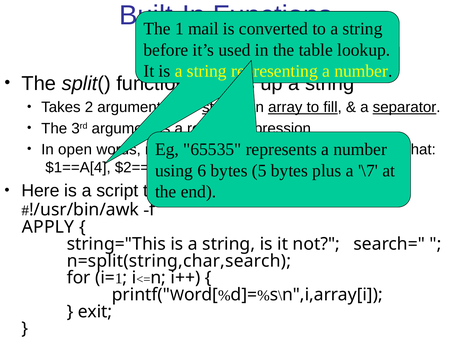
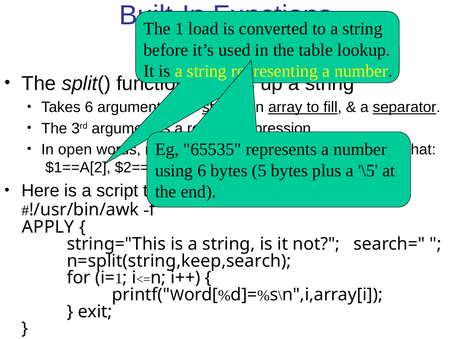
mail: mail -> load (203, 29)
Takes 2: 2 -> 6 (89, 107)
$1==A[4: $1==A[4 -> $1==A[2 (78, 168)
\7: \7 -> \5 (368, 171)
n=split(string,char,search: n=split(string,char,search -> n=split(string,keep,search (179, 261)
